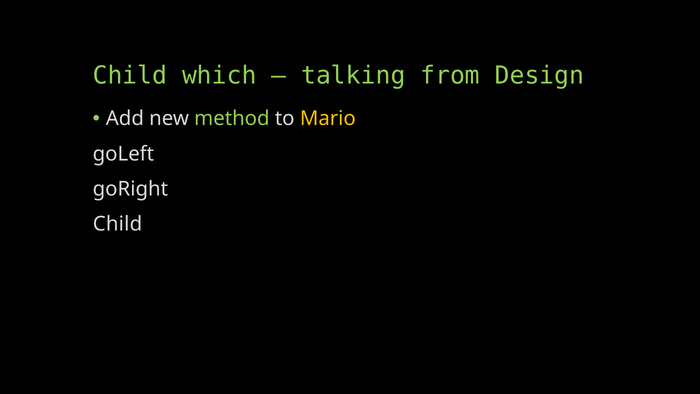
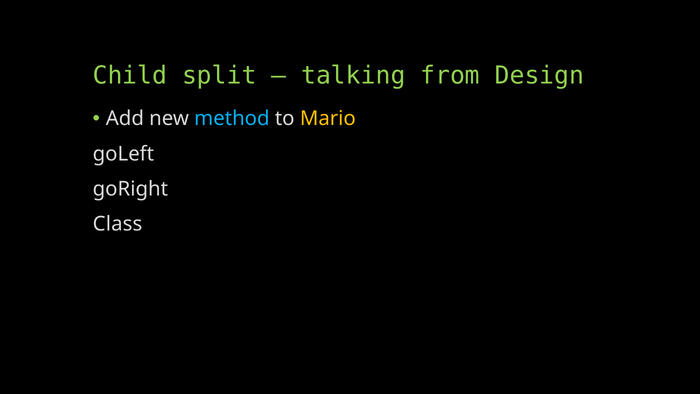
which: which -> split (219, 76)
method colour: light green -> light blue (232, 119)
Child: Child -> Class (118, 224)
